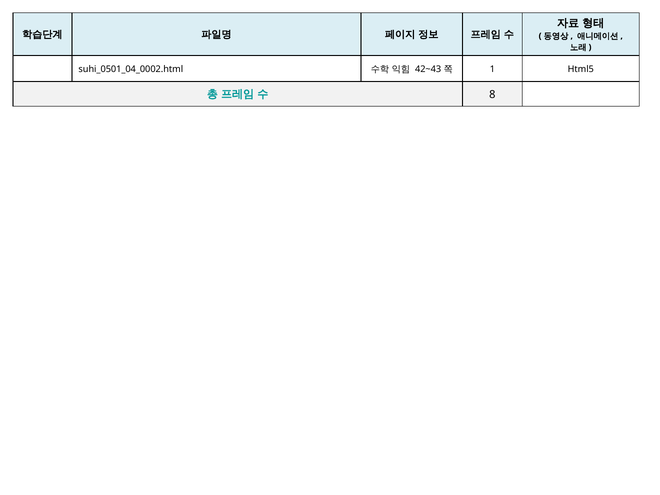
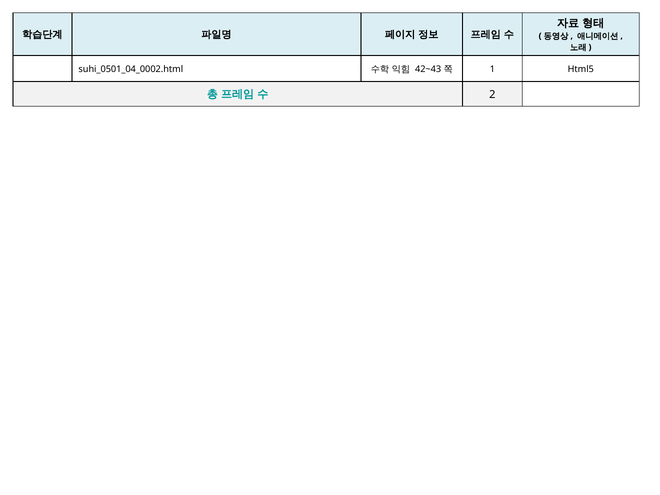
8: 8 -> 2 (492, 95)
